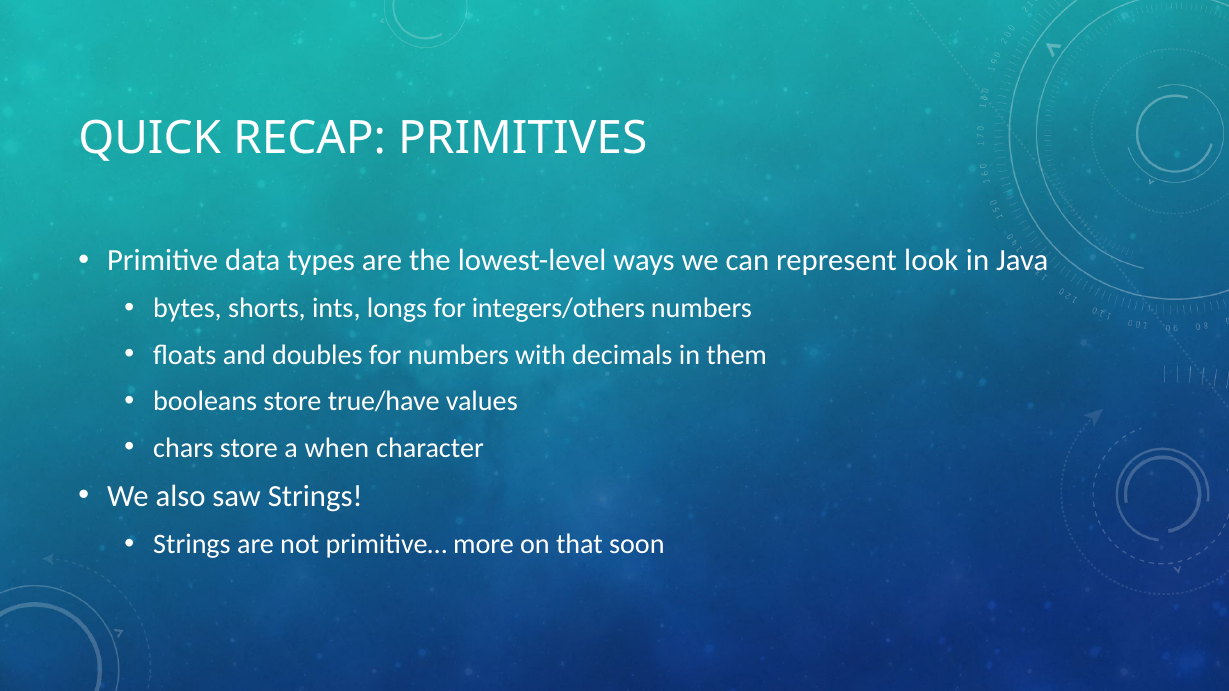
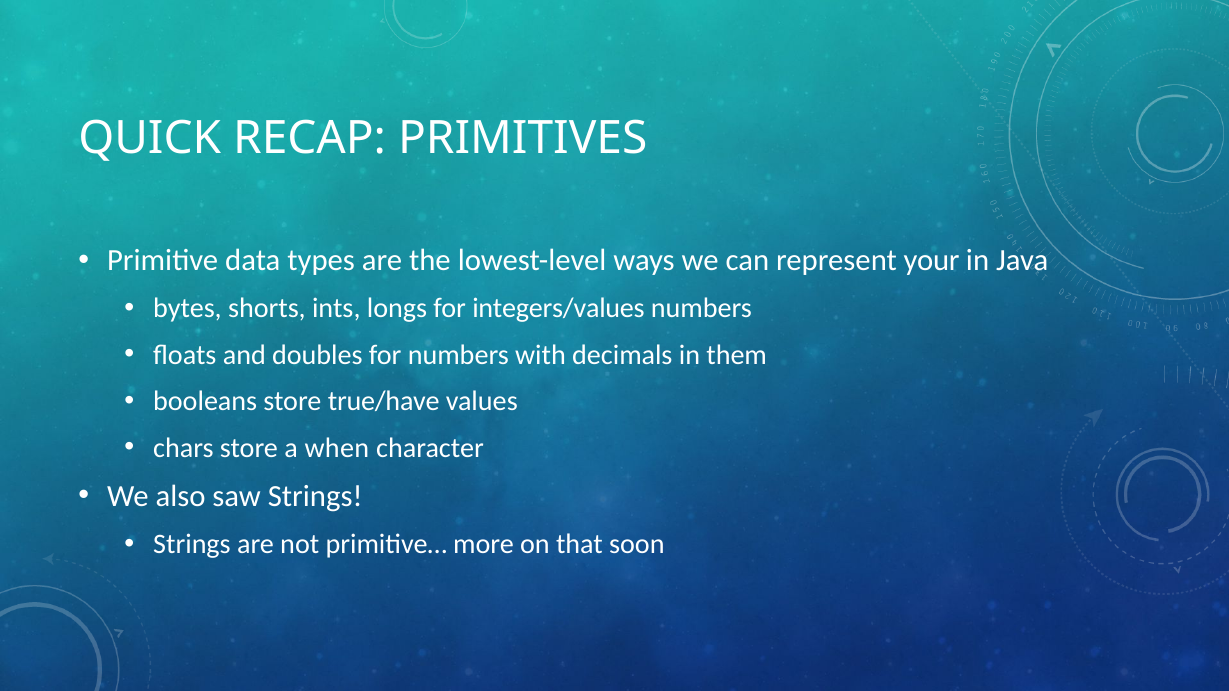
look: look -> your (932, 261)
integers/others: integers/others -> integers/values (559, 309)
